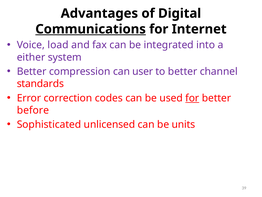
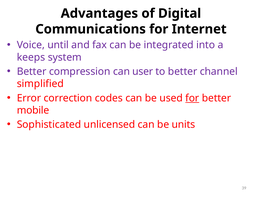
Communications underline: present -> none (91, 29)
load: load -> until (58, 45)
either: either -> keeps (31, 57)
standards: standards -> simplified (40, 84)
before: before -> mobile (33, 110)
